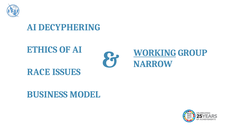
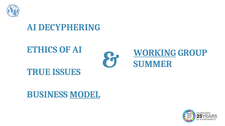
NARROW: NARROW -> SUMMER (153, 64)
RACE: RACE -> TRUE (39, 72)
MODEL underline: none -> present (85, 95)
